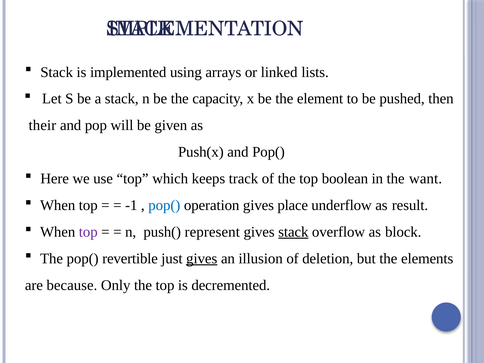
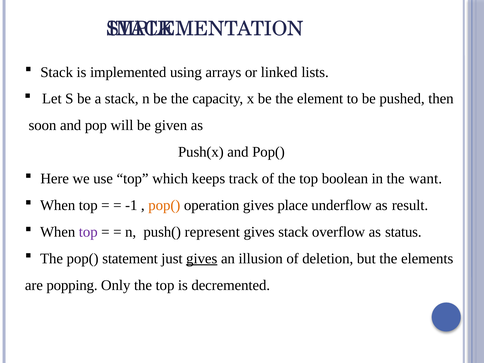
their: their -> soon (42, 125)
pop( colour: blue -> orange (164, 205)
stack underline: present -> none (293, 232)
block: block -> status (403, 232)
revertible: revertible -> statement (130, 259)
because: because -> popping (72, 285)
